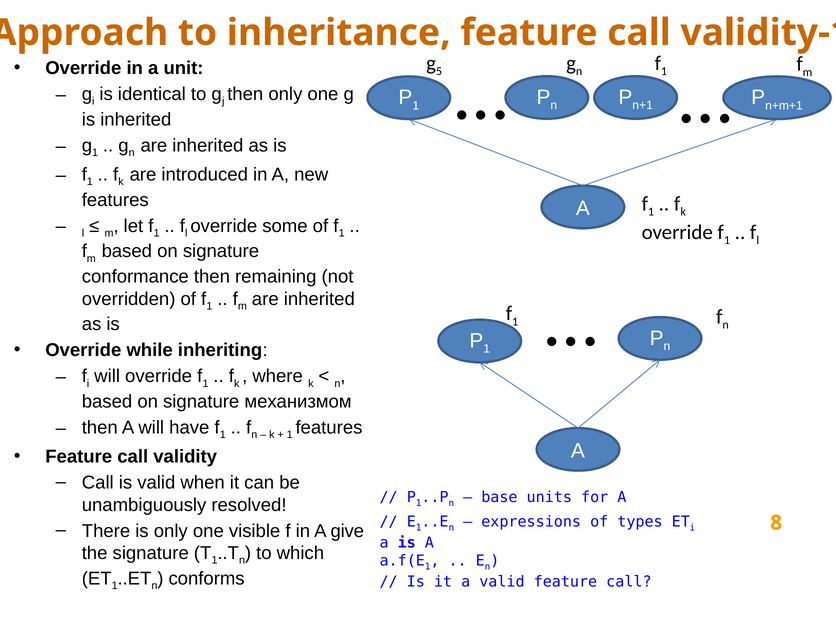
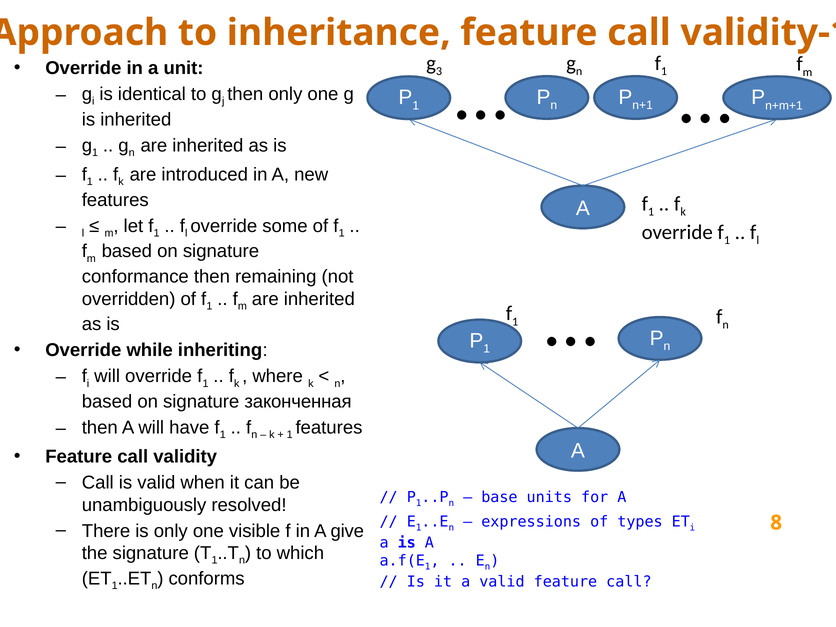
5: 5 -> 3 (439, 71)
механизмом: механизмом -> законченная (298, 402)
